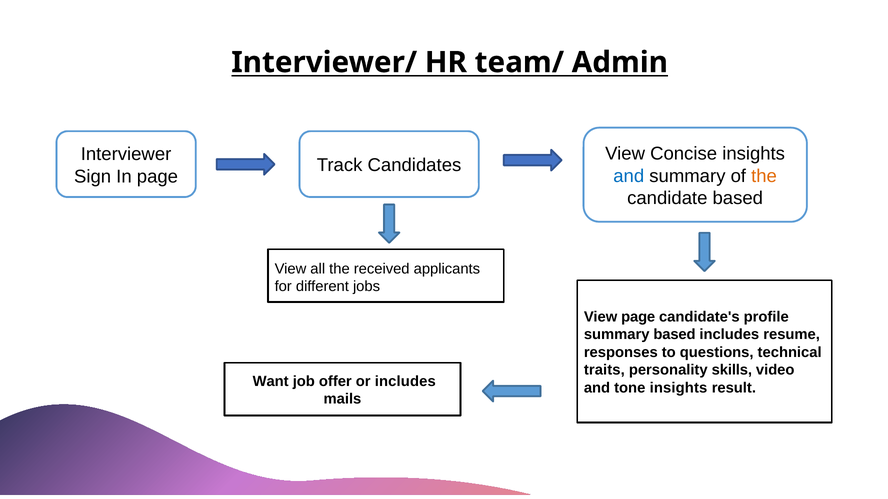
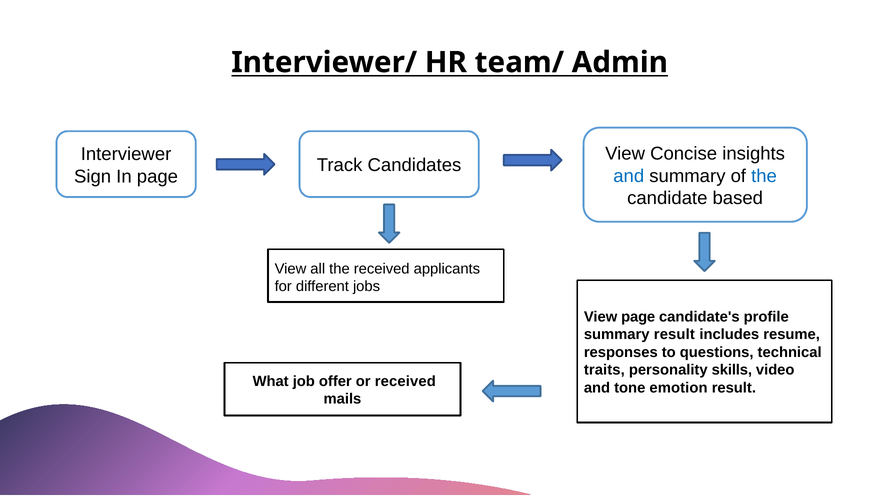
the colour: orange -> blue (764, 176)
summary based: based -> result (674, 335)
Want: Want -> What (271, 382)
or includes: includes -> received (405, 382)
tone insights: insights -> emotion (679, 388)
